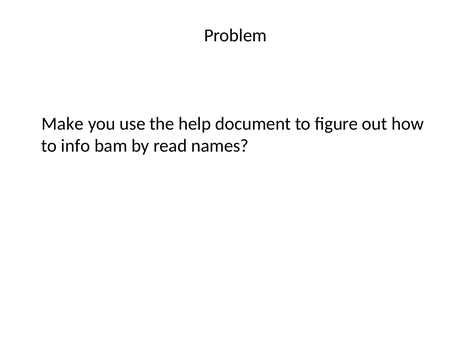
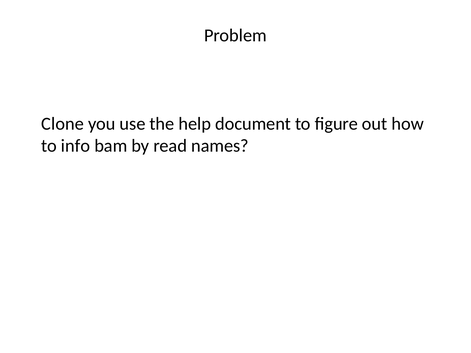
Make: Make -> Clone (63, 124)
